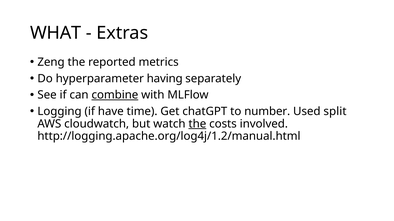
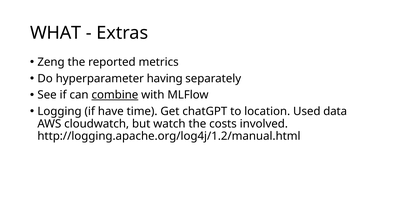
number: number -> location (267, 112)
split: split -> data (335, 112)
the underline: present -> none (197, 124)
